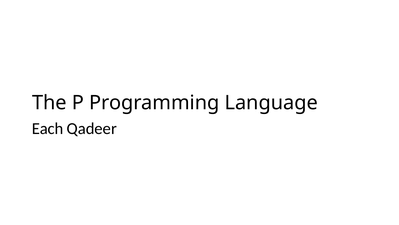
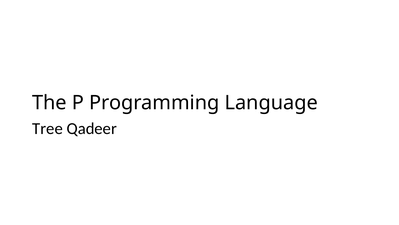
Each: Each -> Tree (47, 128)
